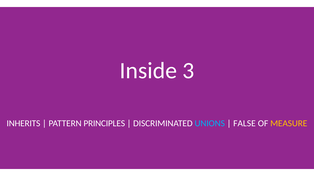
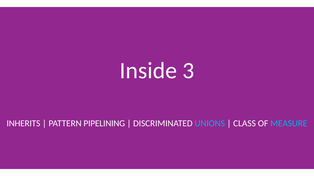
PRINCIPLES: PRINCIPLES -> PIPELINING (104, 124)
FALSE: FALSE -> CLASS (245, 124)
MEASURE colour: yellow -> light blue (289, 124)
